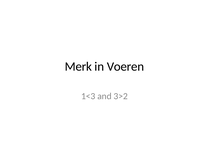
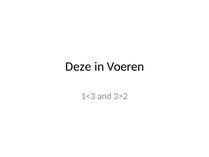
Merk: Merk -> Deze (78, 66)
